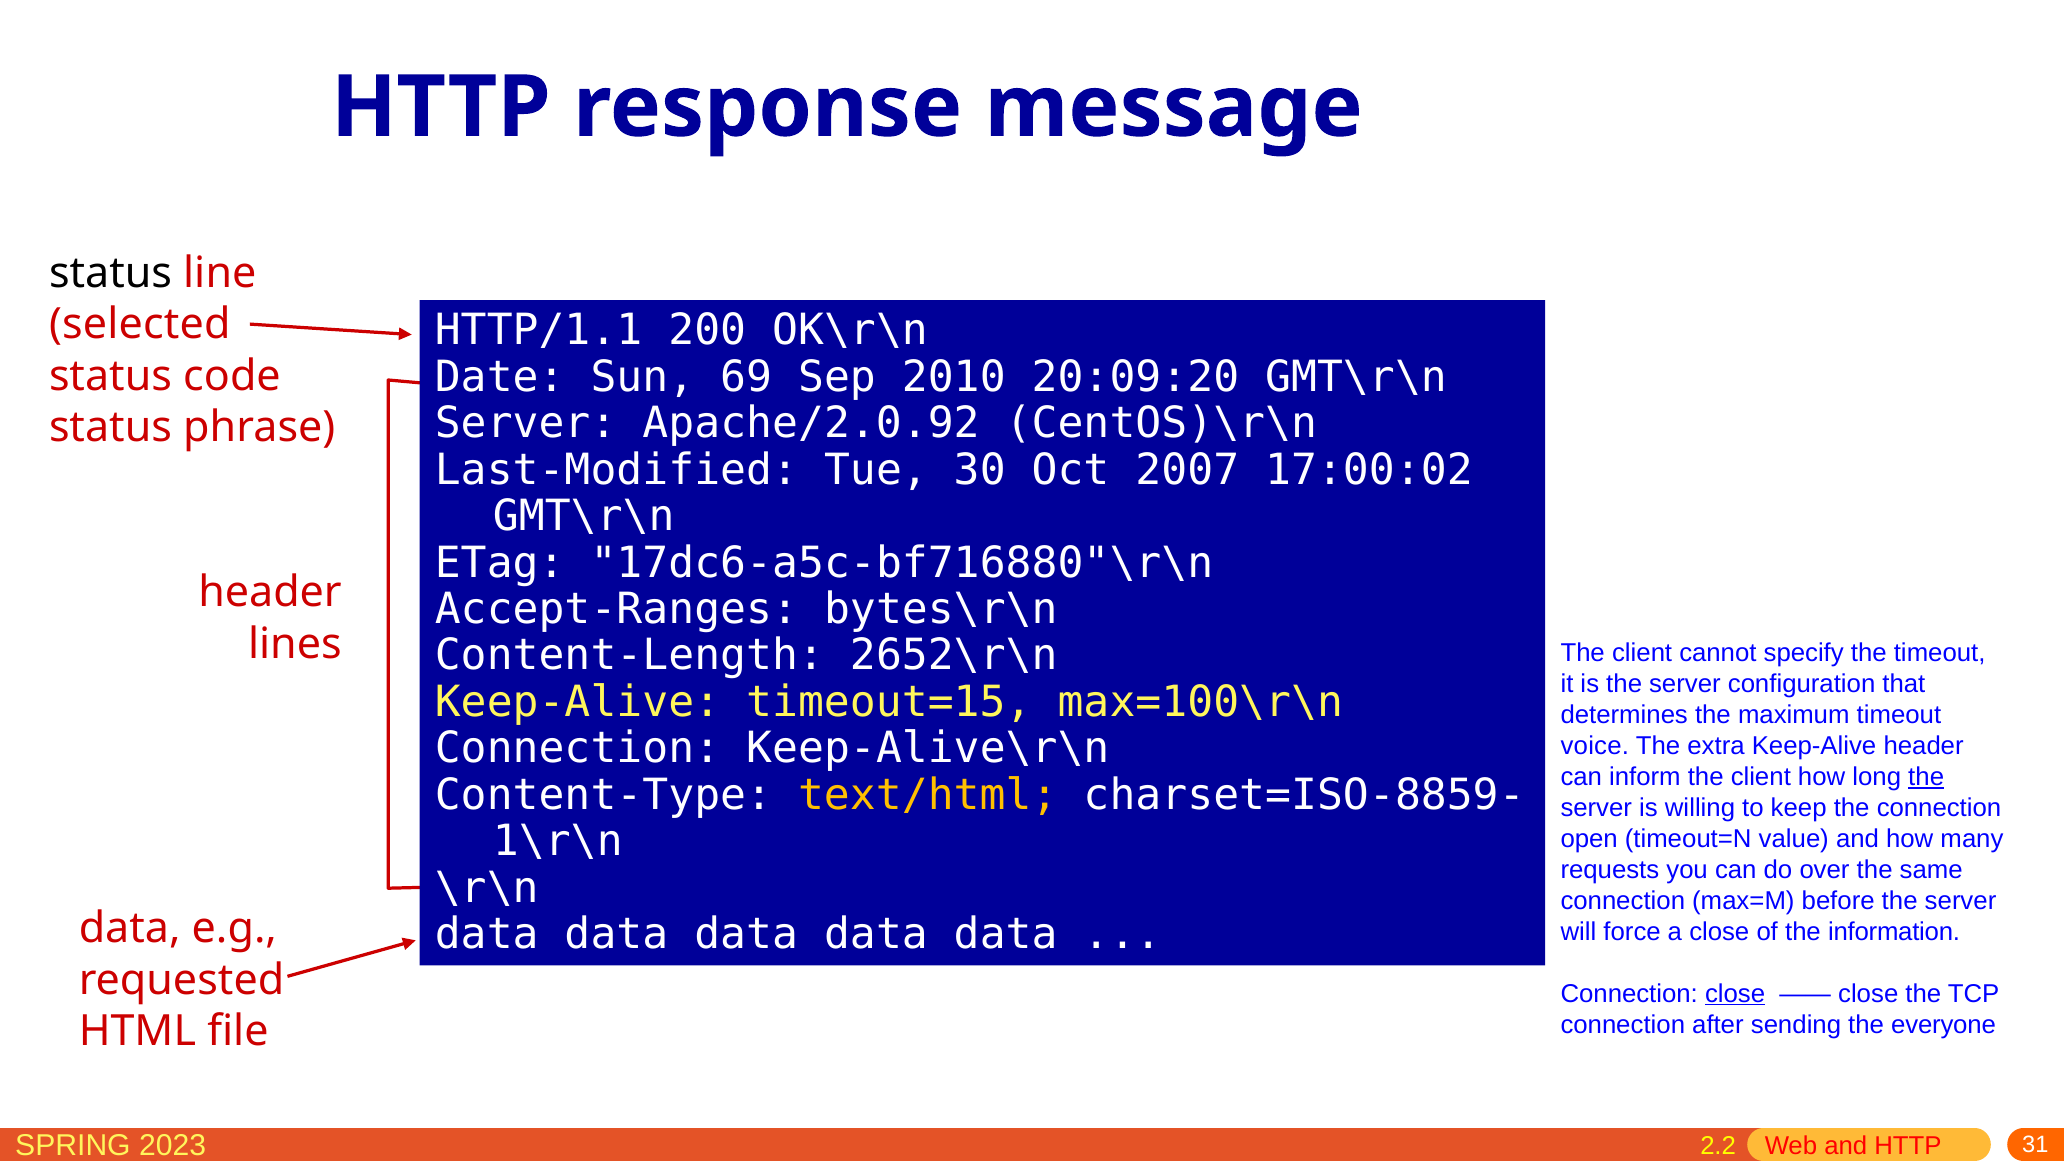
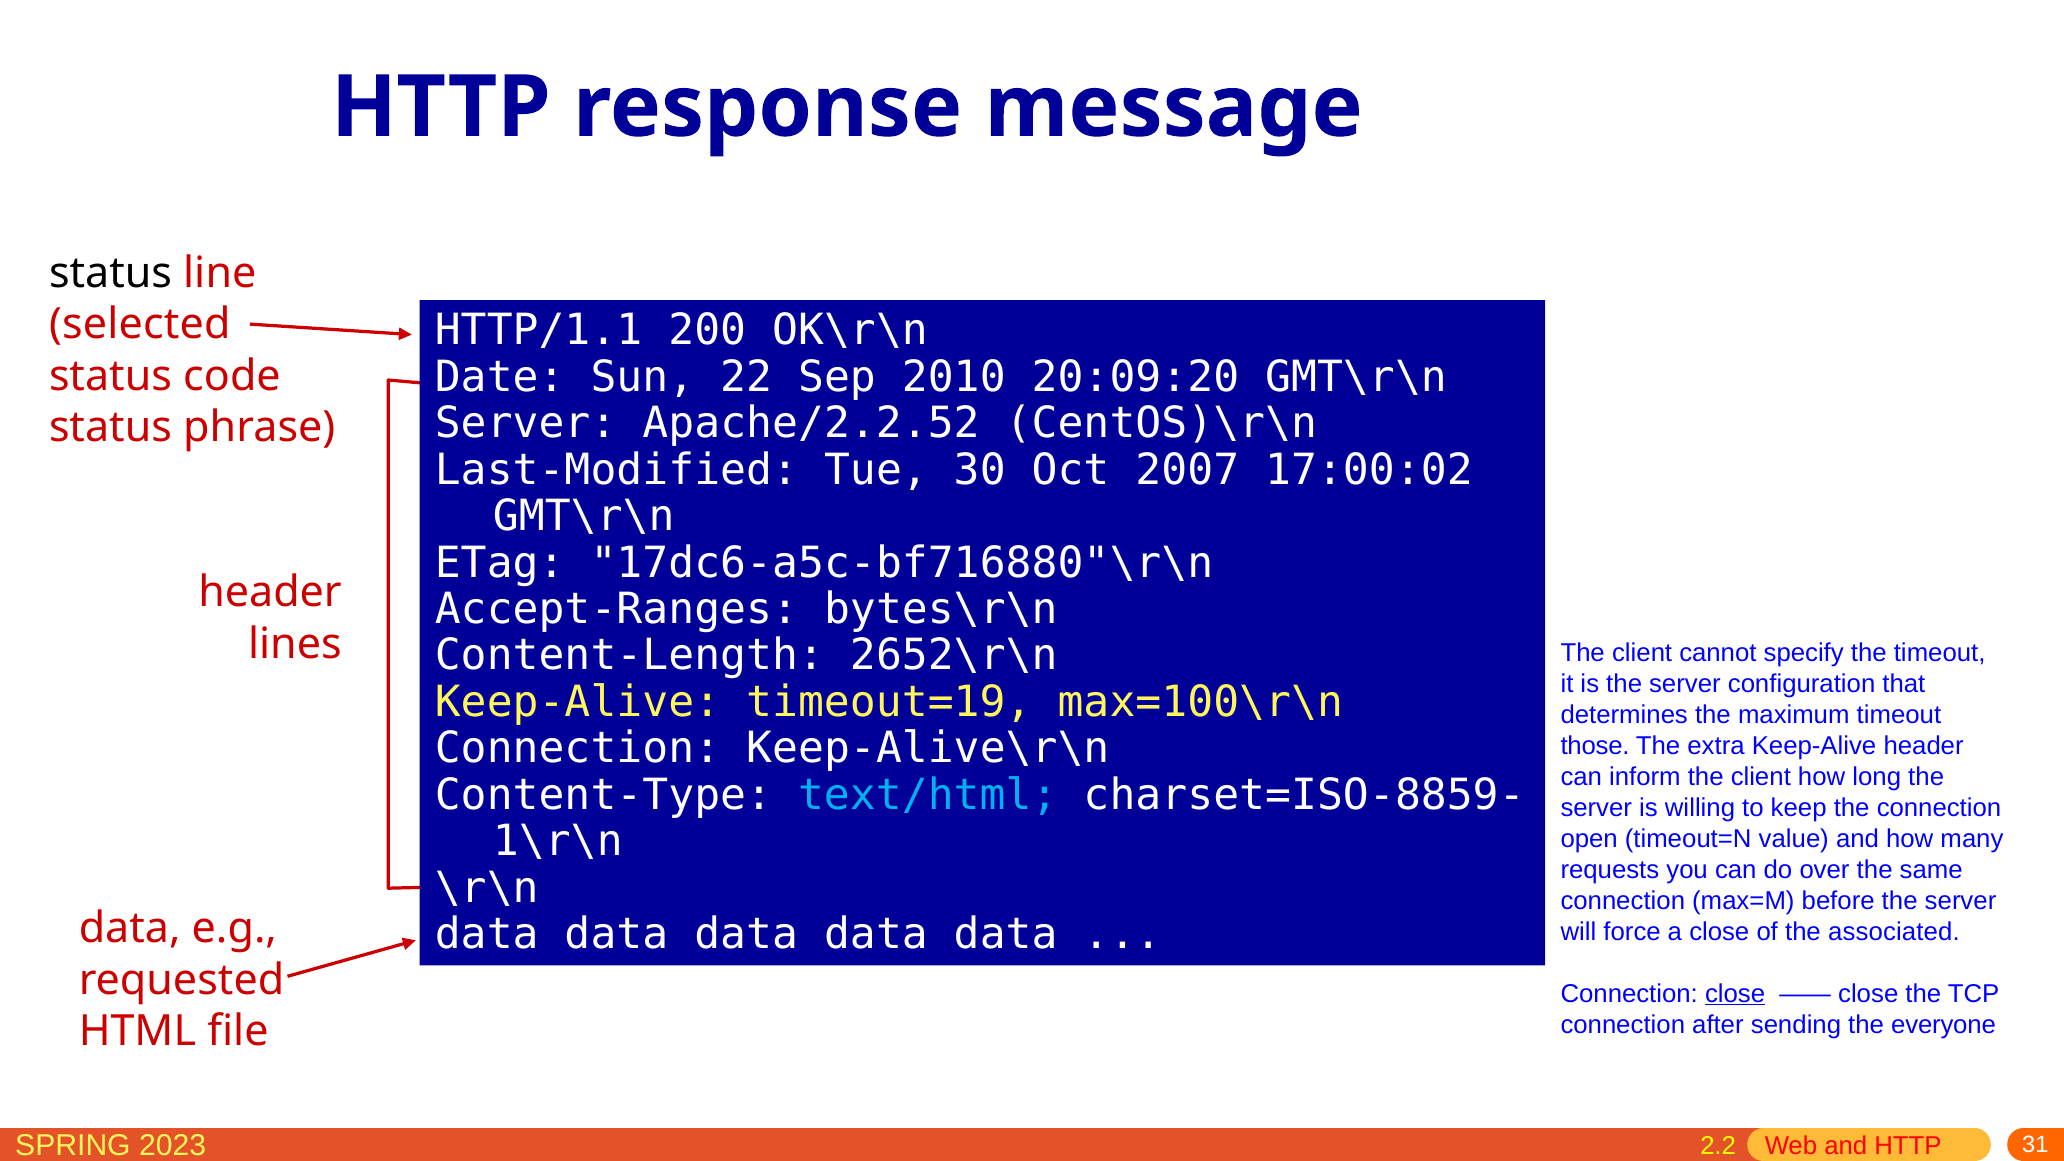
69: 69 -> 22 (746, 377)
Apache/2.0.92: Apache/2.0.92 -> Apache/2.2.52 (811, 424)
timeout=15: timeout=15 -> timeout=19 (889, 702)
voice: voice -> those (1595, 746)
the underline: present -> none (1926, 777)
text/html colour: yellow -> light blue (928, 795)
information: information -> associated (1894, 932)
